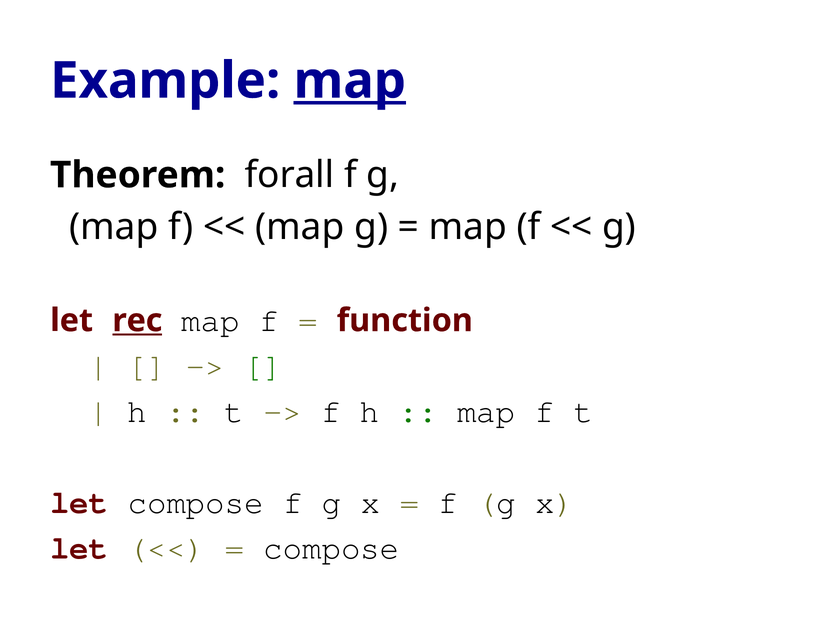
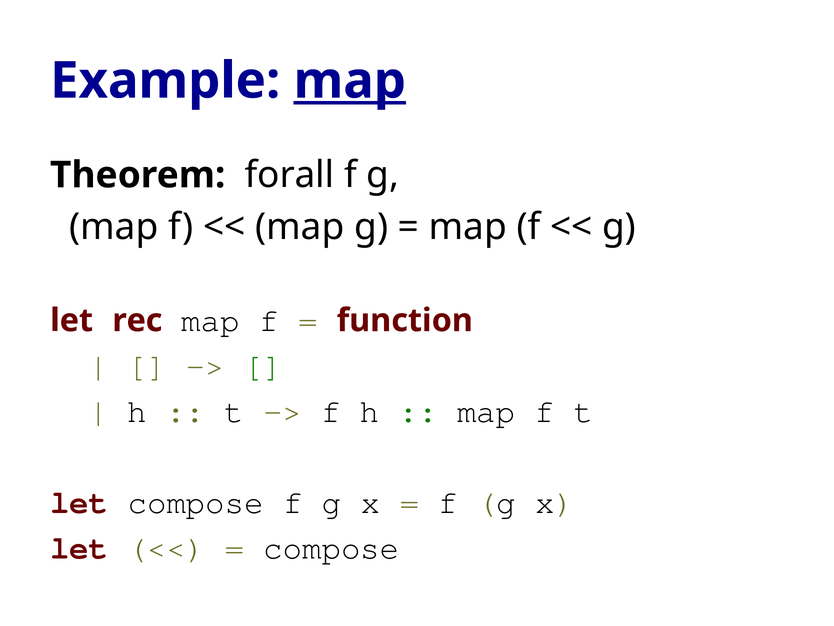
rec underline: present -> none (137, 320)
